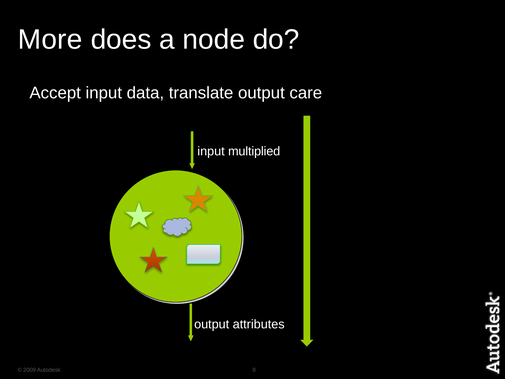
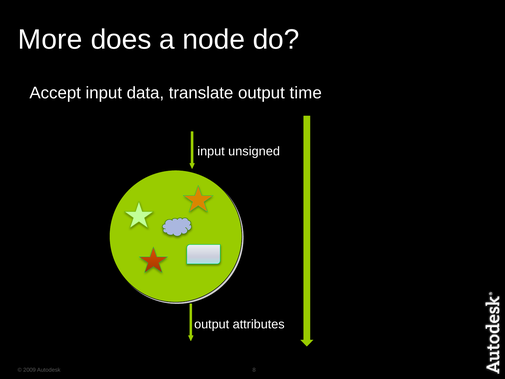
care: care -> time (306, 93)
multiplied: multiplied -> unsigned (254, 151)
